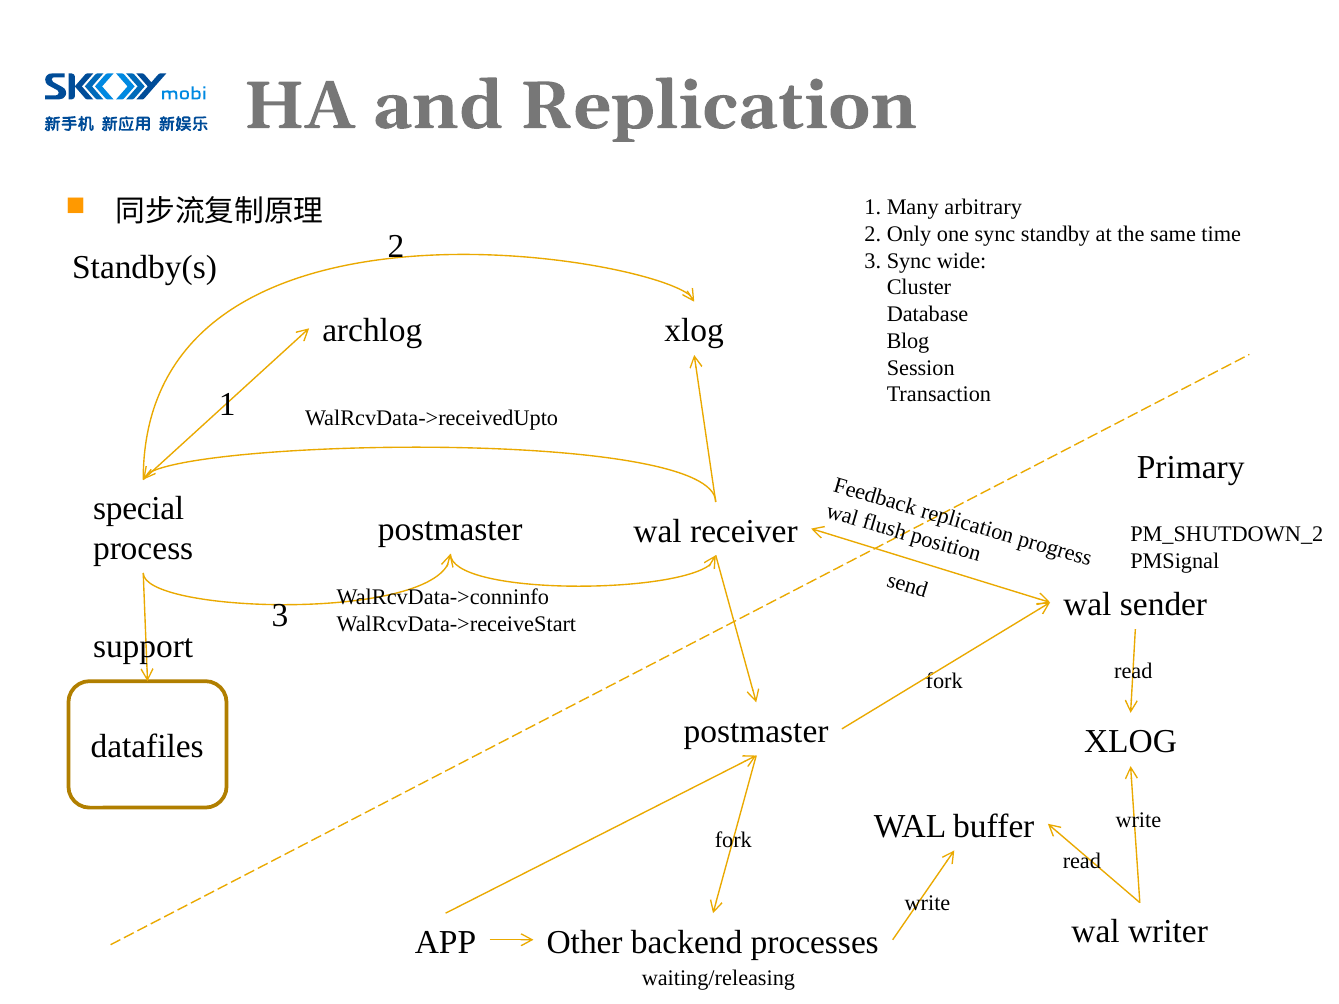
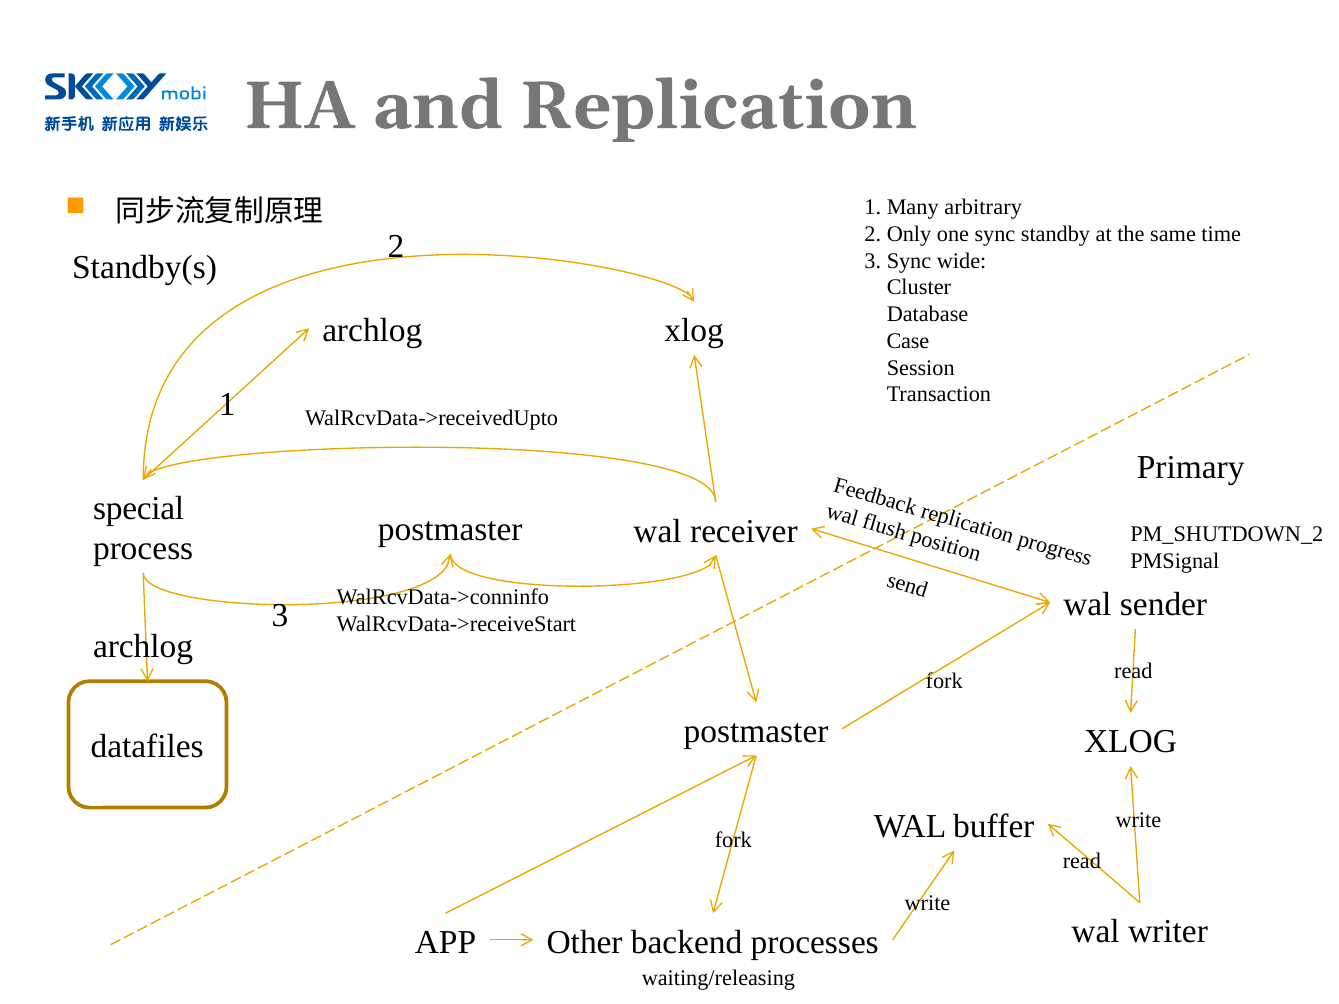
Blog: Blog -> Case (908, 341)
support: support -> archlog (143, 647)
